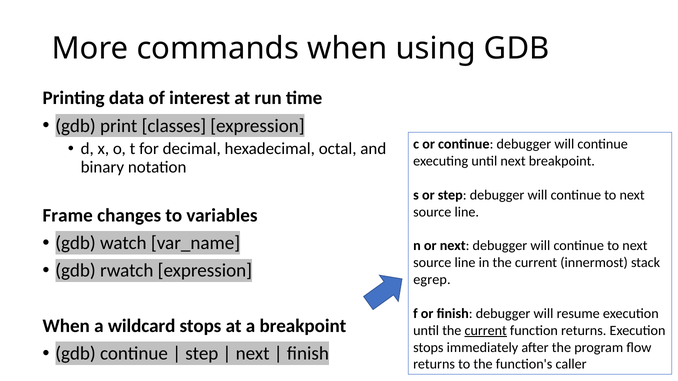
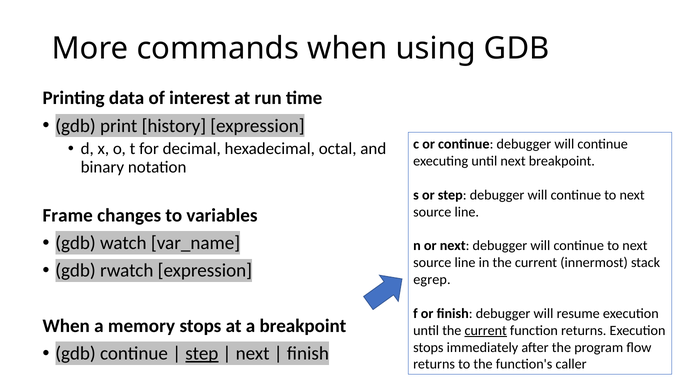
classes: classes -> history (174, 126)
wildcard: wildcard -> memory (142, 326)
step underline: none -> present (202, 354)
